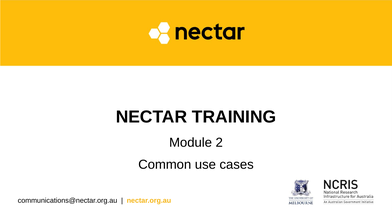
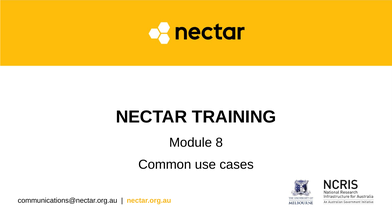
2: 2 -> 8 (219, 143)
